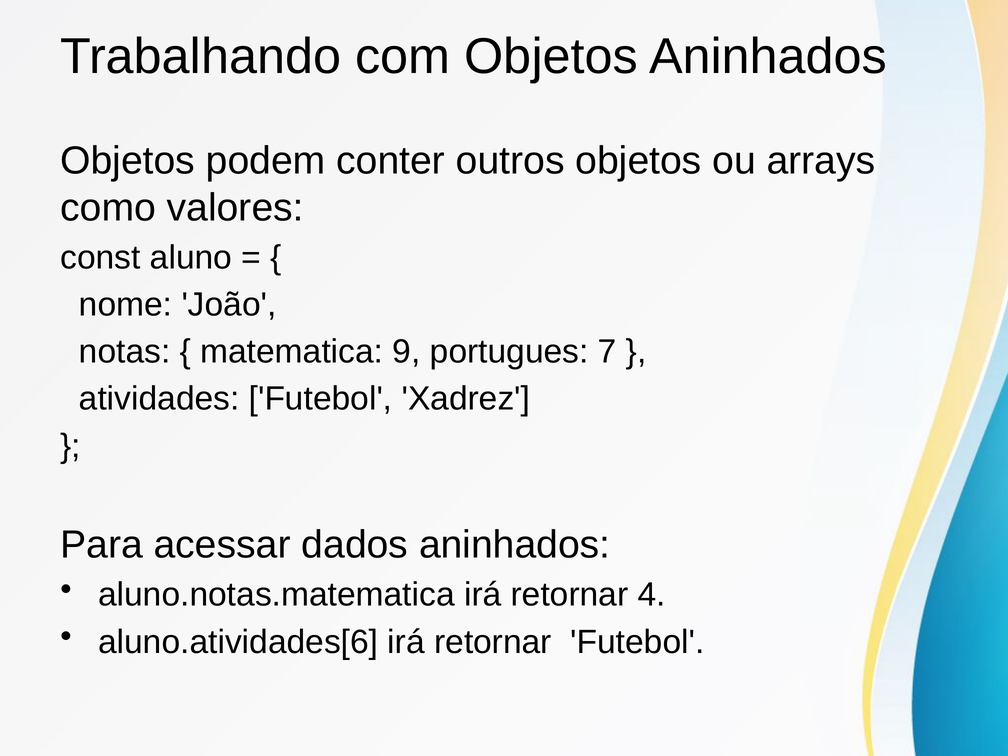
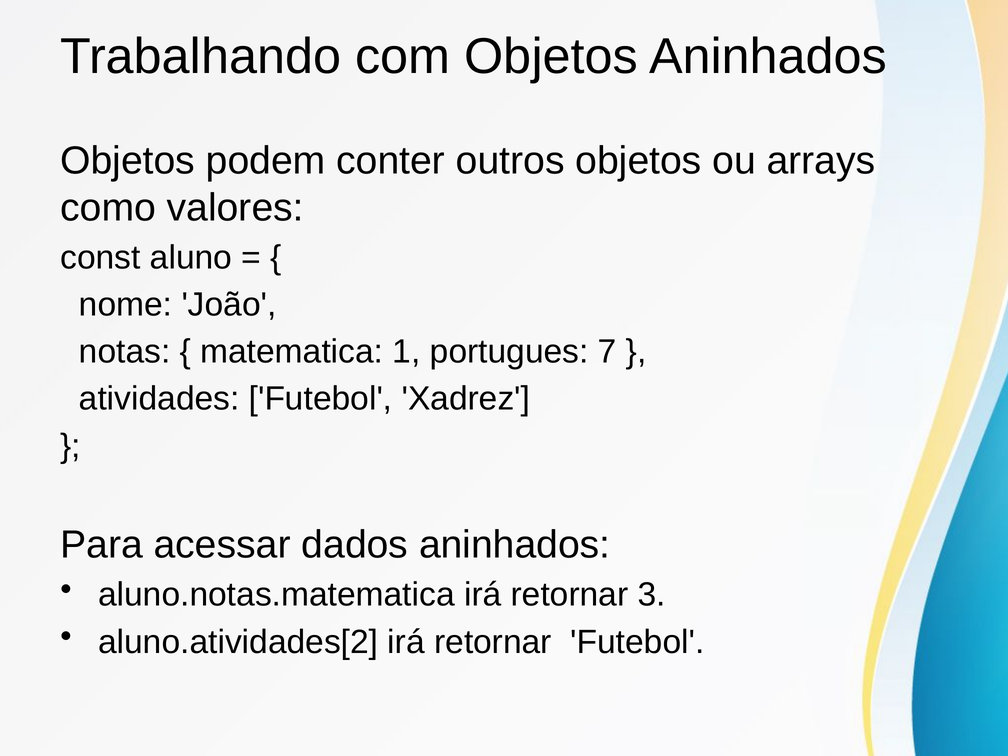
9: 9 -> 1 (406, 352)
4: 4 -> 3 (652, 595)
aluno.atividades[6: aluno.atividades[6 -> aluno.atividades[2 (238, 642)
